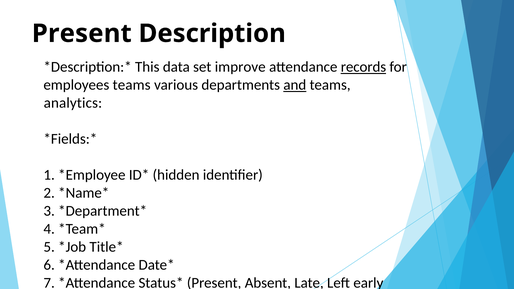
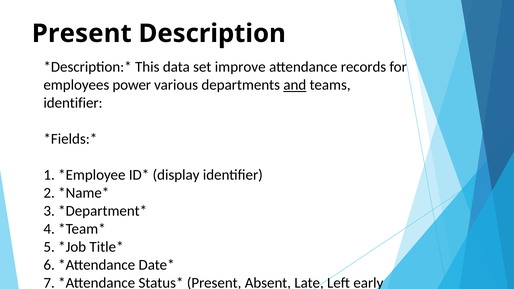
records underline: present -> none (363, 67)
employees teams: teams -> power (132, 85)
analytics: analytics -> identifier (73, 103)
hidden: hidden -> display (176, 175)
